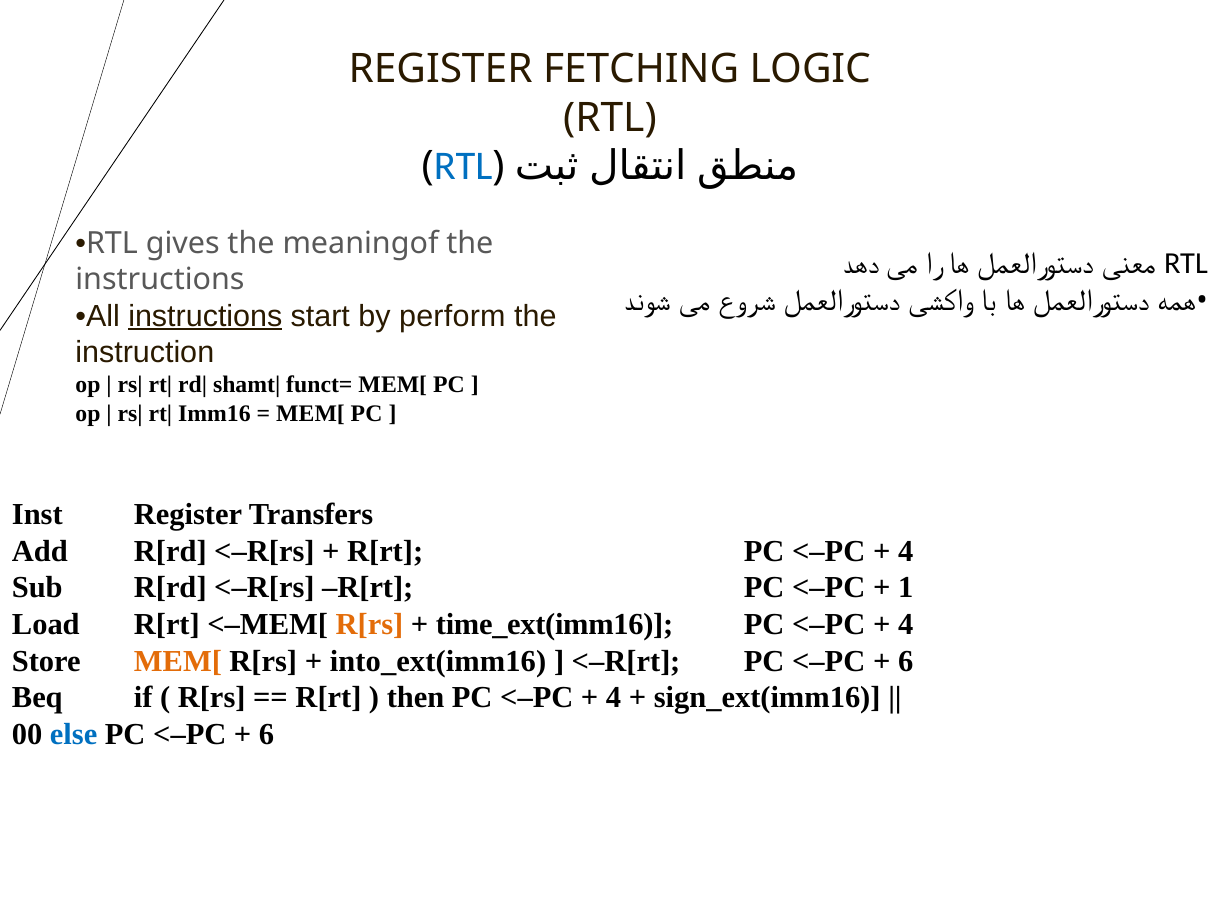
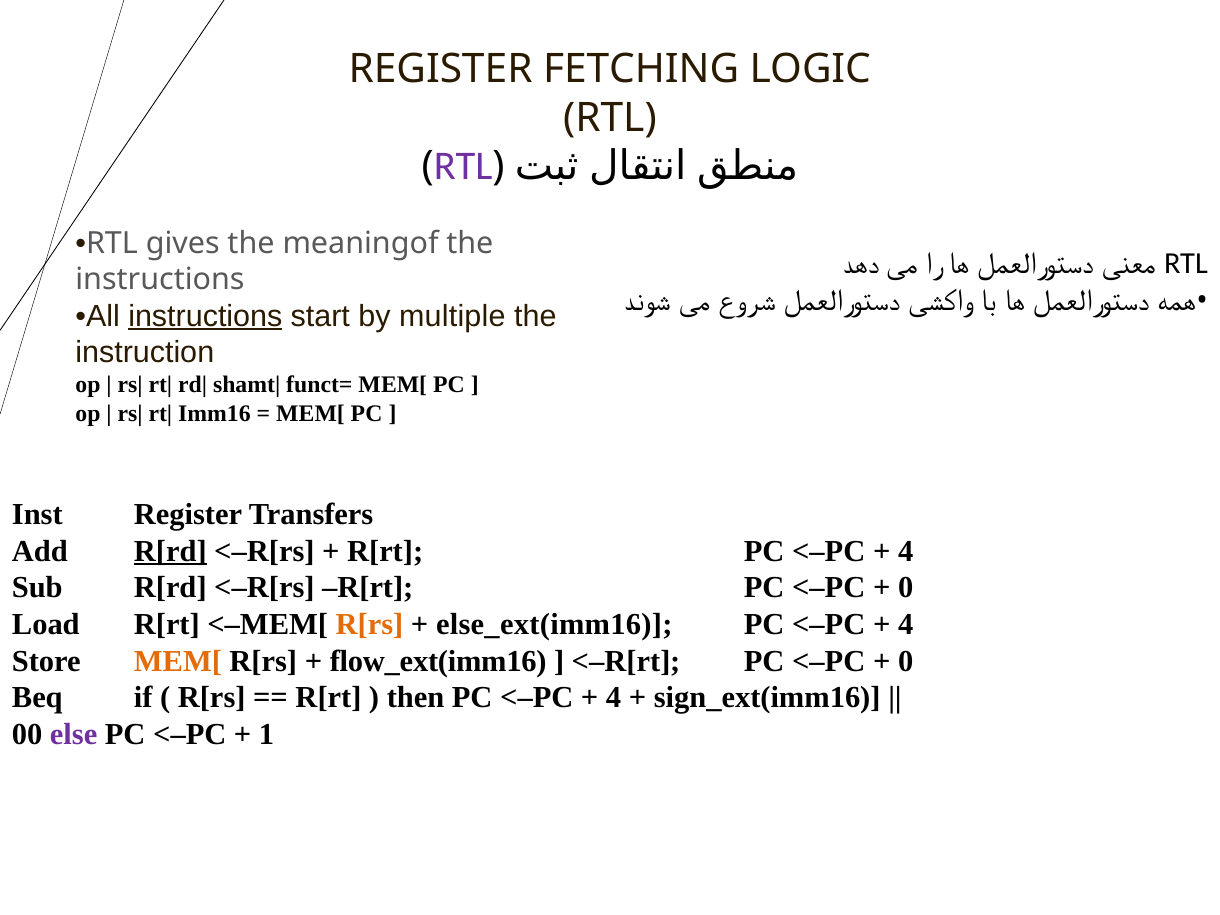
RTL colour: blue -> purple (463, 167)
perform: perform -> multiple (452, 316)
R[rd underline: none -> present (170, 551)
1: 1 -> 0 (906, 588)
time_ext(imm16: time_ext(imm16 -> else_ext(imm16 (554, 624)
into_ext(imm16: into_ext(imm16 -> flow_ext(imm16 (438, 661)
6: 6 -> 0 (906, 661)
else colour: blue -> purple (74, 734)
6: 6 -> 1 (267, 734)
